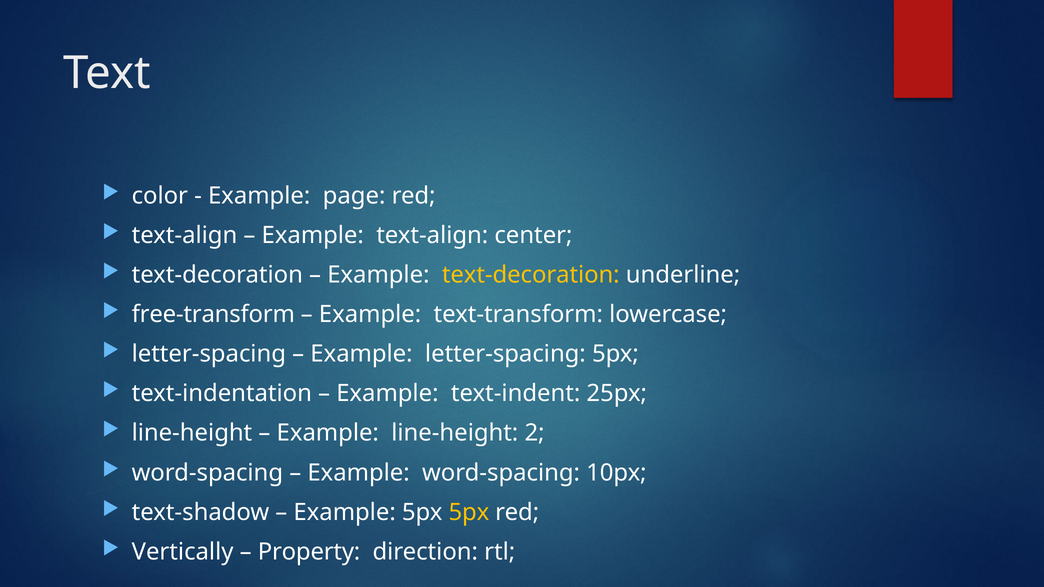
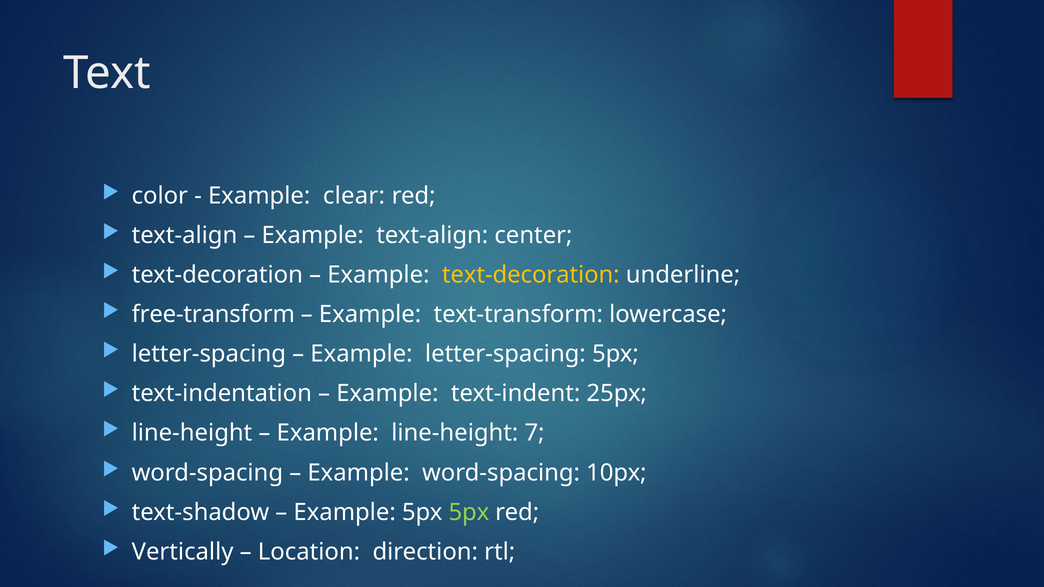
page: page -> clear (354, 196)
2: 2 -> 7 (535, 433)
5px colour: yellow -> light green (469, 512)
Property: Property -> Location (309, 552)
